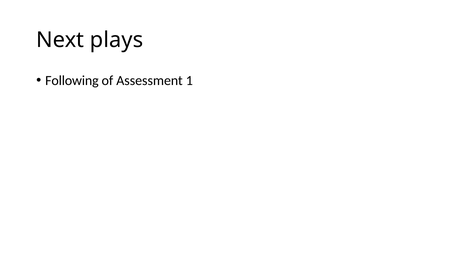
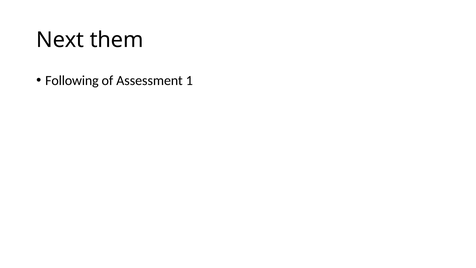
plays: plays -> them (117, 40)
